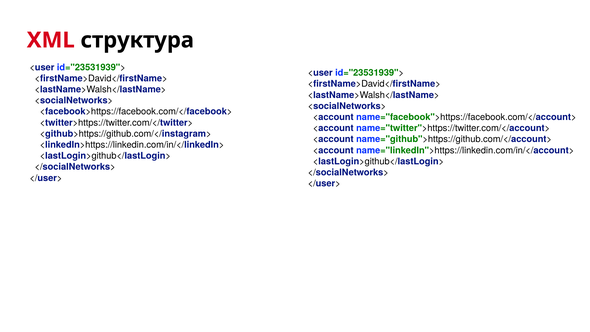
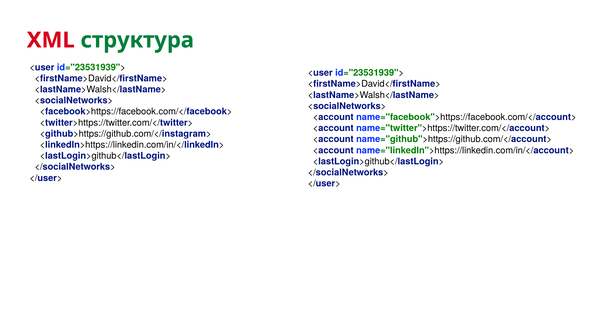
структура colour: black -> green (137, 40)
